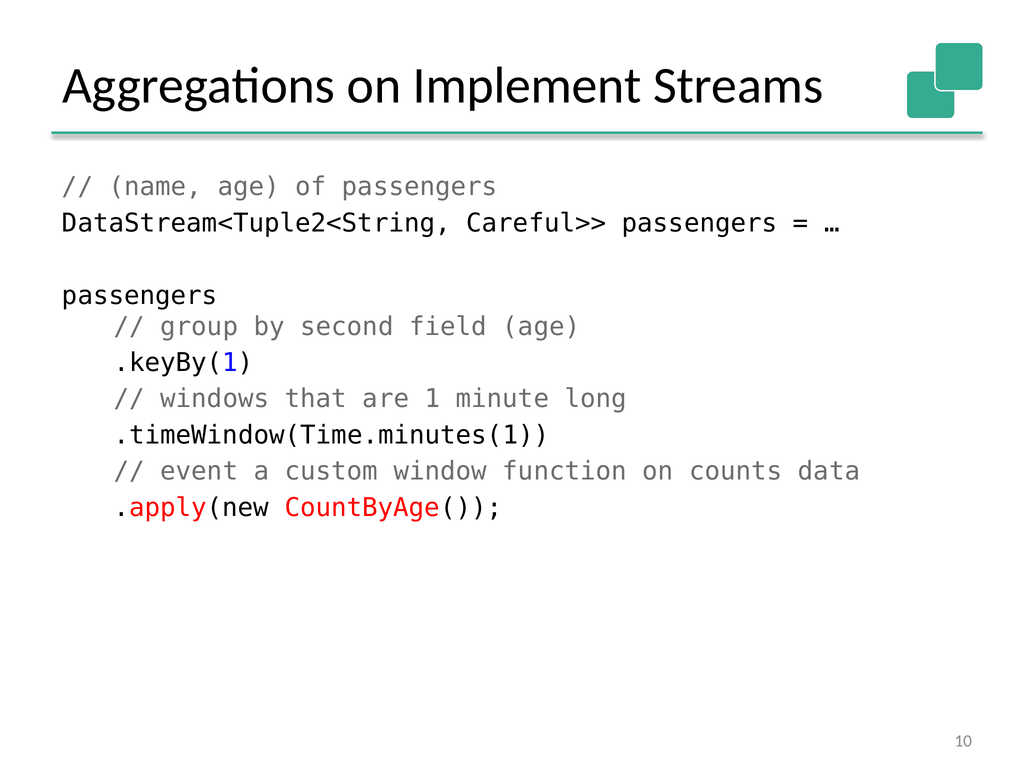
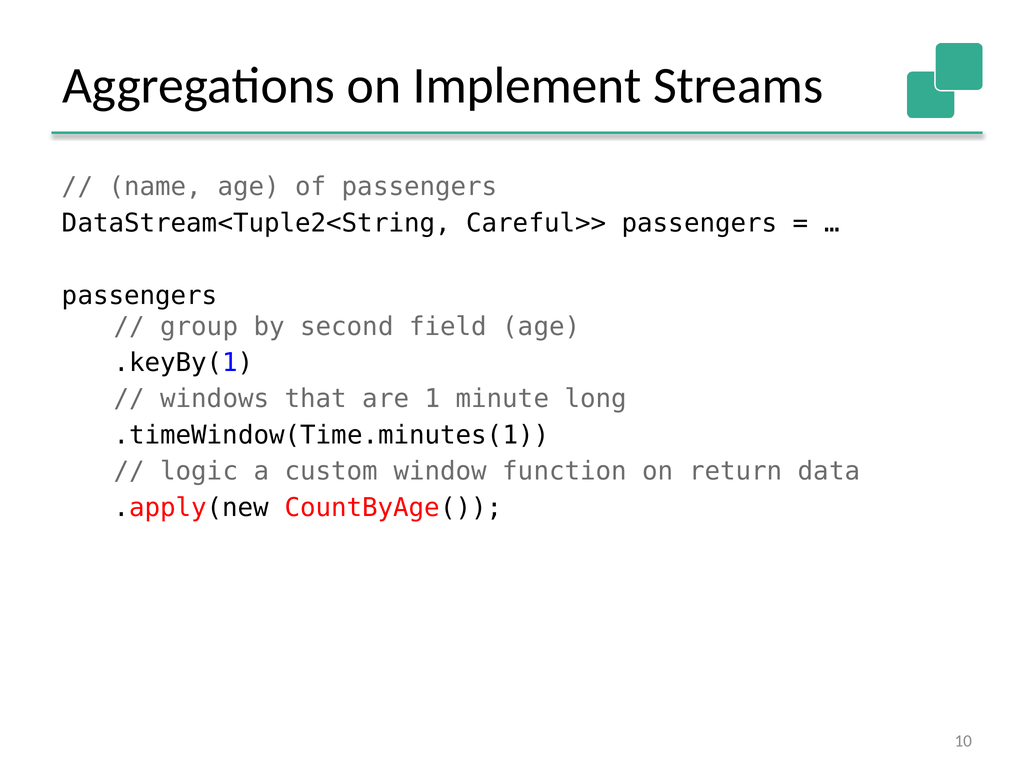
event: event -> logic (199, 471)
counts: counts -> return (736, 471)
